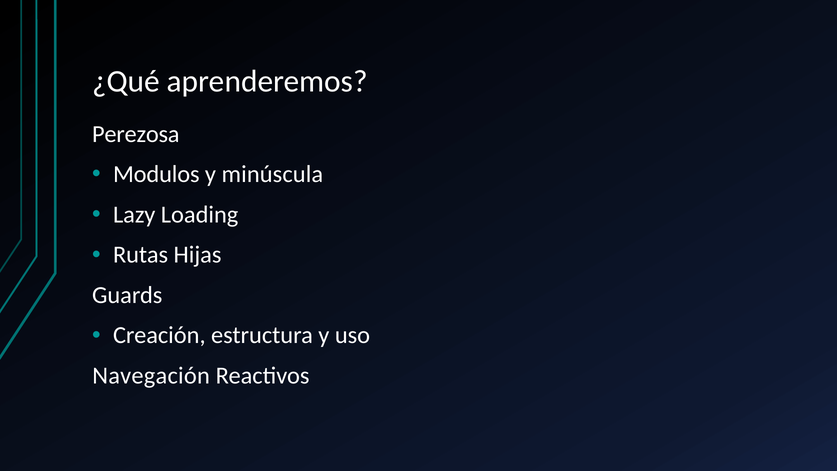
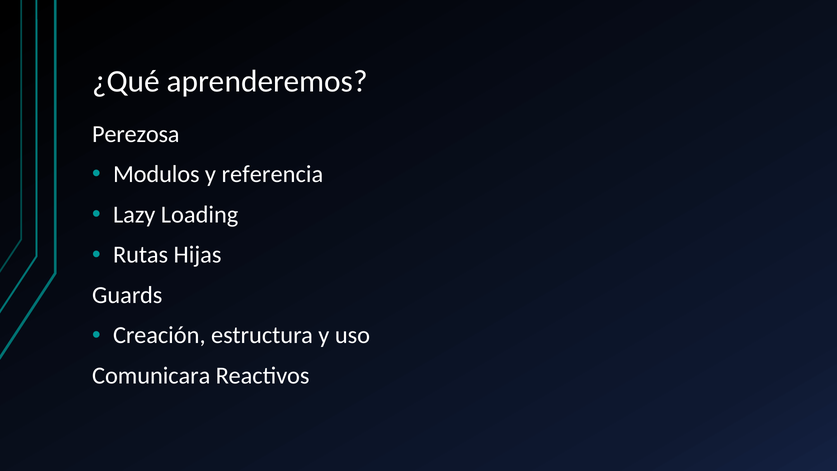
minúscula: minúscula -> referencia (272, 174)
Navegación: Navegación -> Comunicara (151, 376)
